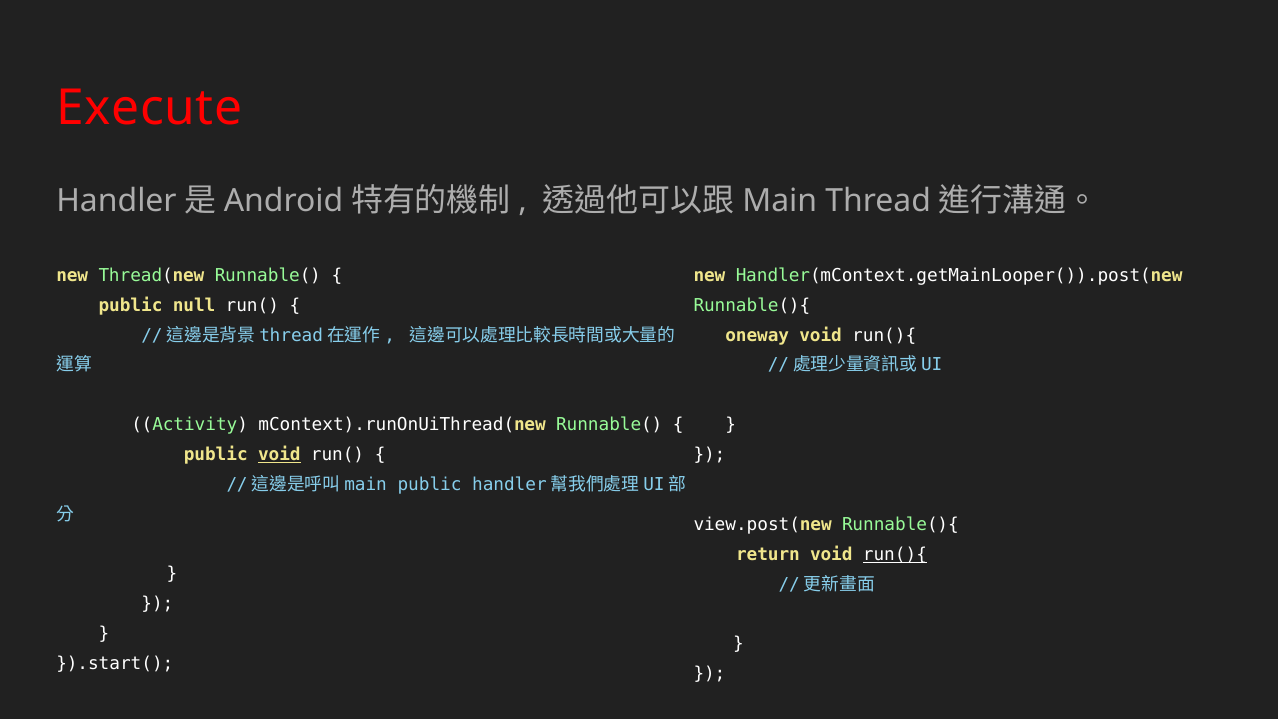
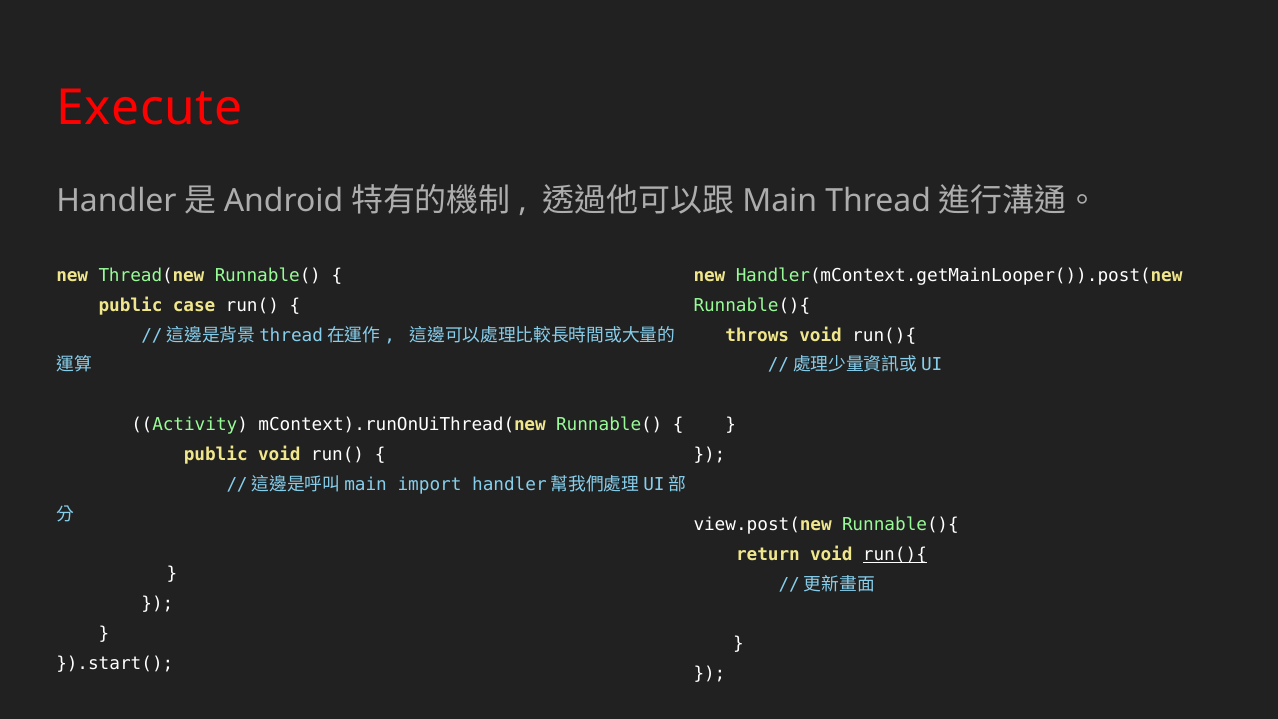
null: null -> case (194, 305)
oneway: oneway -> throws (757, 335)
void underline: present -> none (279, 455)
public: public -> import (430, 484)
